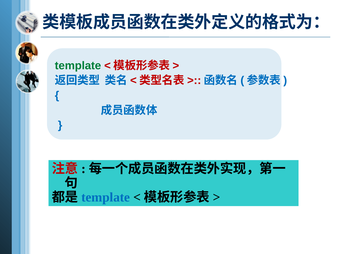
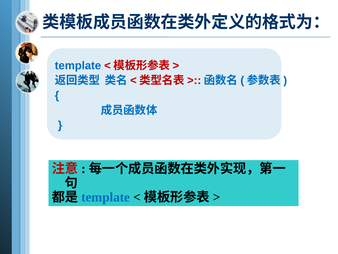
template colour: green -> blue (78, 65)
